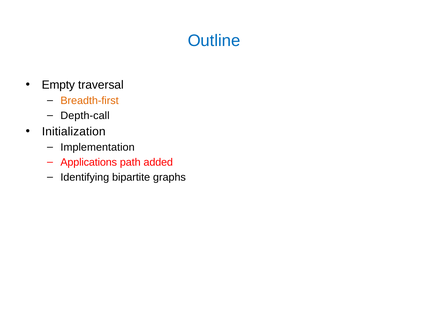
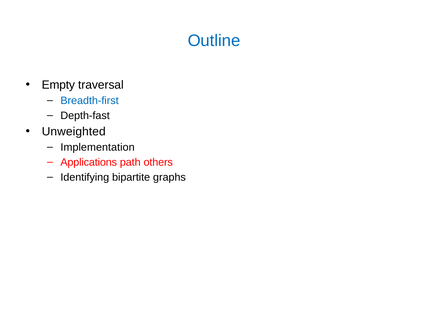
Breadth-first colour: orange -> blue (90, 101)
Depth-call: Depth-call -> Depth-fast (85, 116)
Initialization: Initialization -> Unweighted (74, 132)
added: added -> others (158, 162)
